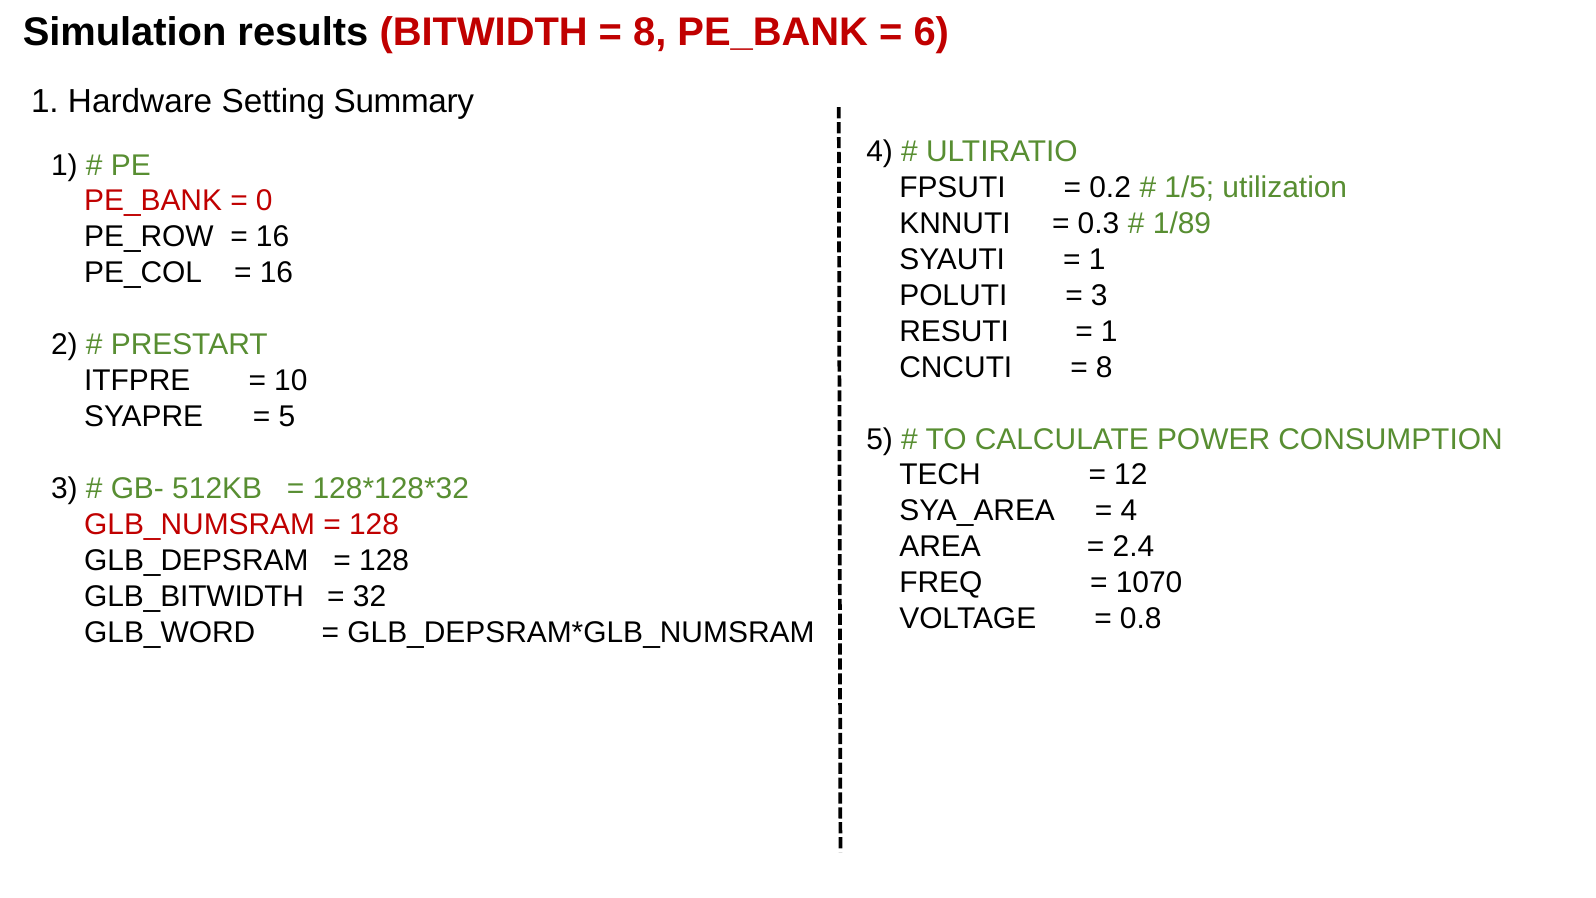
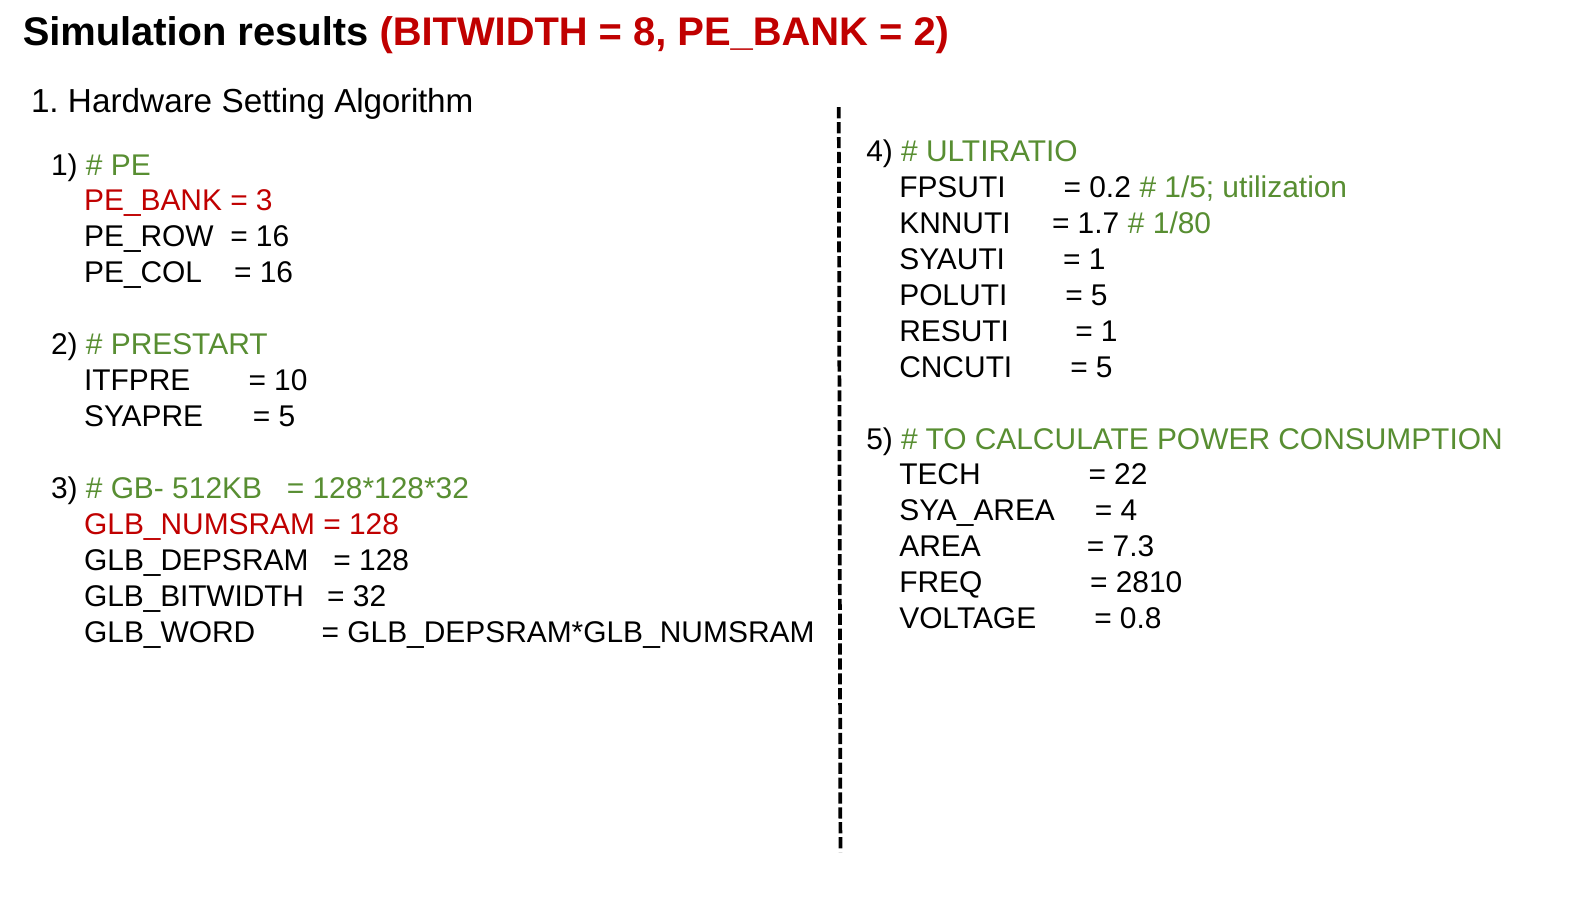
6: 6 -> 2 (931, 33)
Summary: Summary -> Algorithm (404, 102)
0: 0 -> 3 (264, 201)
0.3: 0.3 -> 1.7 (1099, 224)
1/89: 1/89 -> 1/80 (1182, 224)
3: 3 -> 5 (1099, 295)
8: 8 -> 5 (1104, 367)
12: 12 -> 22 (1131, 475)
2.4: 2.4 -> 7.3 (1133, 547)
1070: 1070 -> 2810 (1149, 583)
